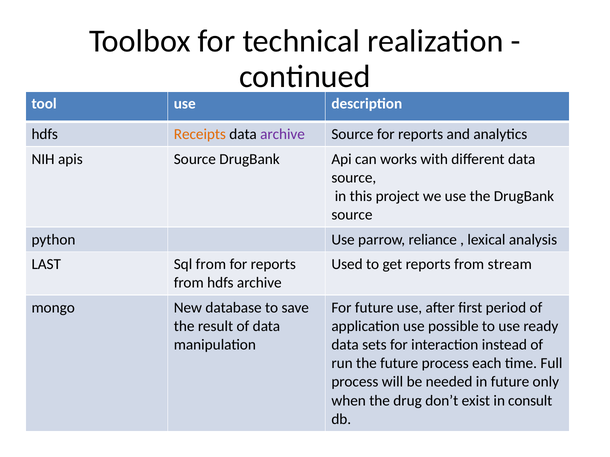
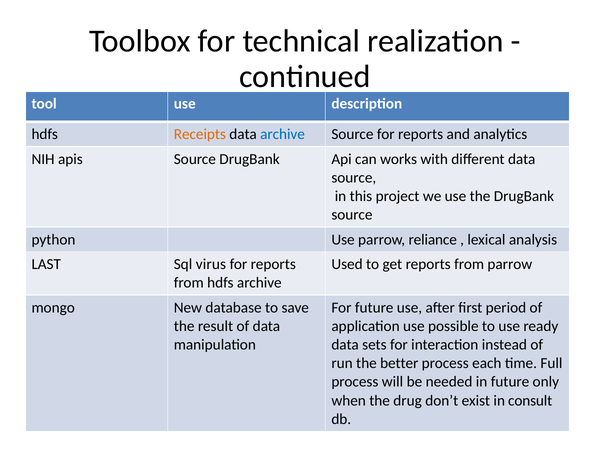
archive colour: purple -> blue (283, 135)
Sql from: from -> virus (211, 265)
from stream: stream -> parrow (510, 265)
the future: future -> better (399, 364)
